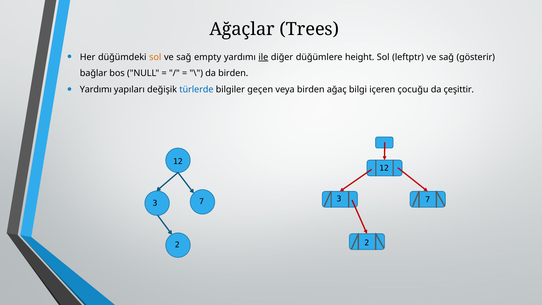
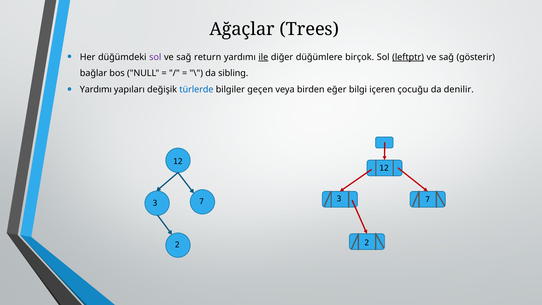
sol colour: orange -> purple (155, 57)
empty: empty -> return (208, 57)
height: height -> birçok (360, 57)
leftptr underline: none -> present (408, 57)
da birden: birden -> sibling (233, 73)
ağaç: ağaç -> eğer (337, 89)
çeşittir: çeşittir -> denilir (459, 89)
